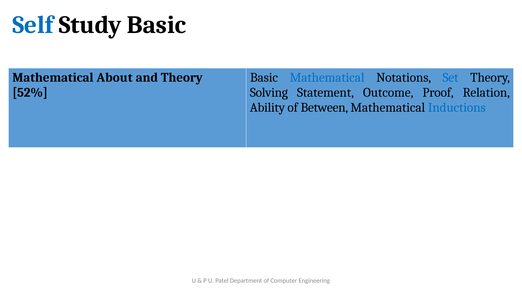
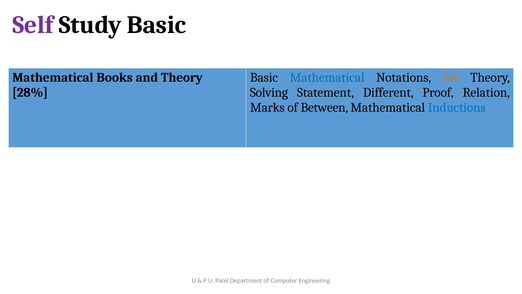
Self colour: blue -> purple (33, 25)
About: About -> Books (115, 77)
Set colour: blue -> orange (451, 77)
52%: 52% -> 28% (30, 92)
Outcome: Outcome -> Different (388, 92)
Ability: Ability -> Marks (267, 107)
